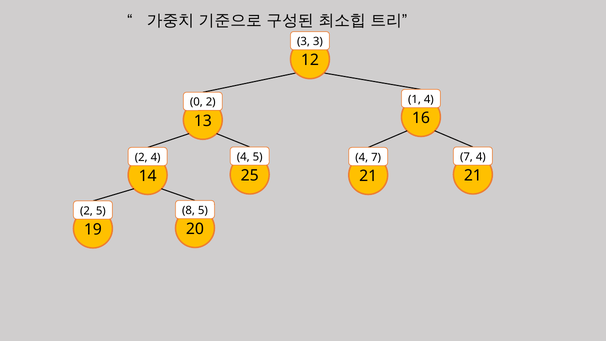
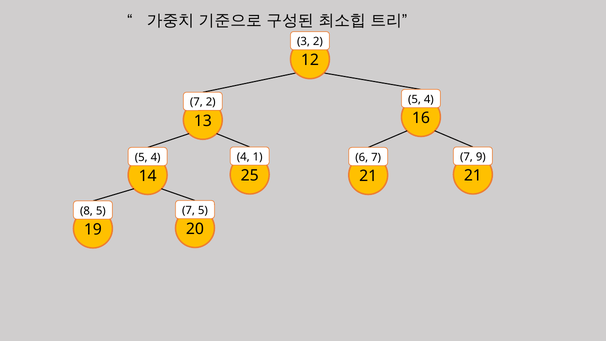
3 3: 3 -> 2 (318, 41)
1: 1 -> 5 (414, 99)
0: 0 -> 7 (196, 102)
4 5: 5 -> 1 (258, 157)
7 4: 4 -> 9 (481, 157)
2: 2 -> 5 (141, 157)
4: 4 -> 6 (362, 157)
8: 8 -> 7 (189, 210)
2: 2 -> 8 (86, 211)
